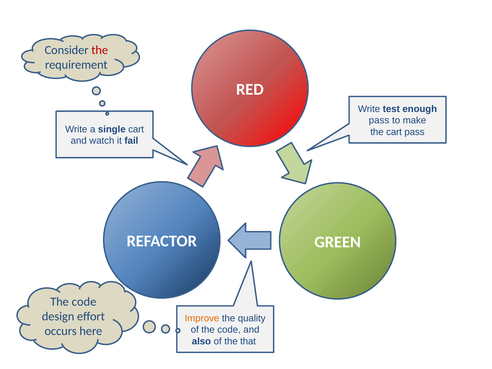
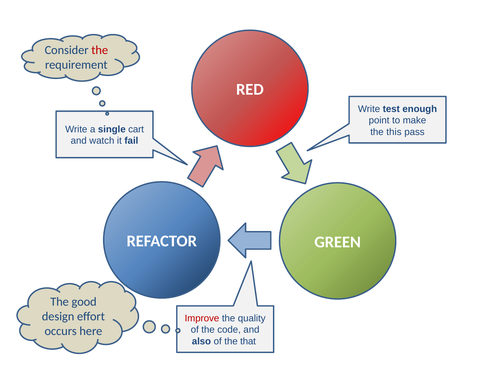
pass: pass -> point (379, 120)
the cart: cart -> this (394, 132)
code: code -> good (84, 302)
Improve colour: orange -> red (202, 318)
